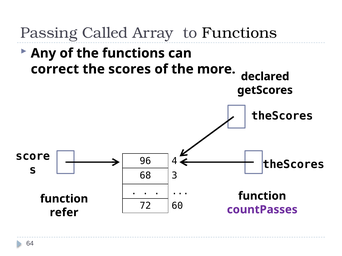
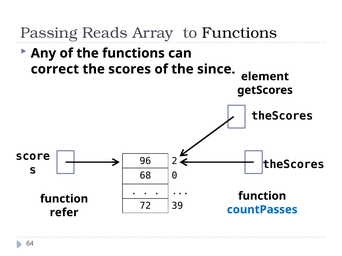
Called: Called -> Reads (105, 33)
more: more -> since (216, 69)
declared: declared -> element (265, 77)
4: 4 -> 2 (174, 161)
3: 3 -> 0 (174, 176)
60: 60 -> 39 (177, 206)
countPasses colour: purple -> blue (262, 210)
